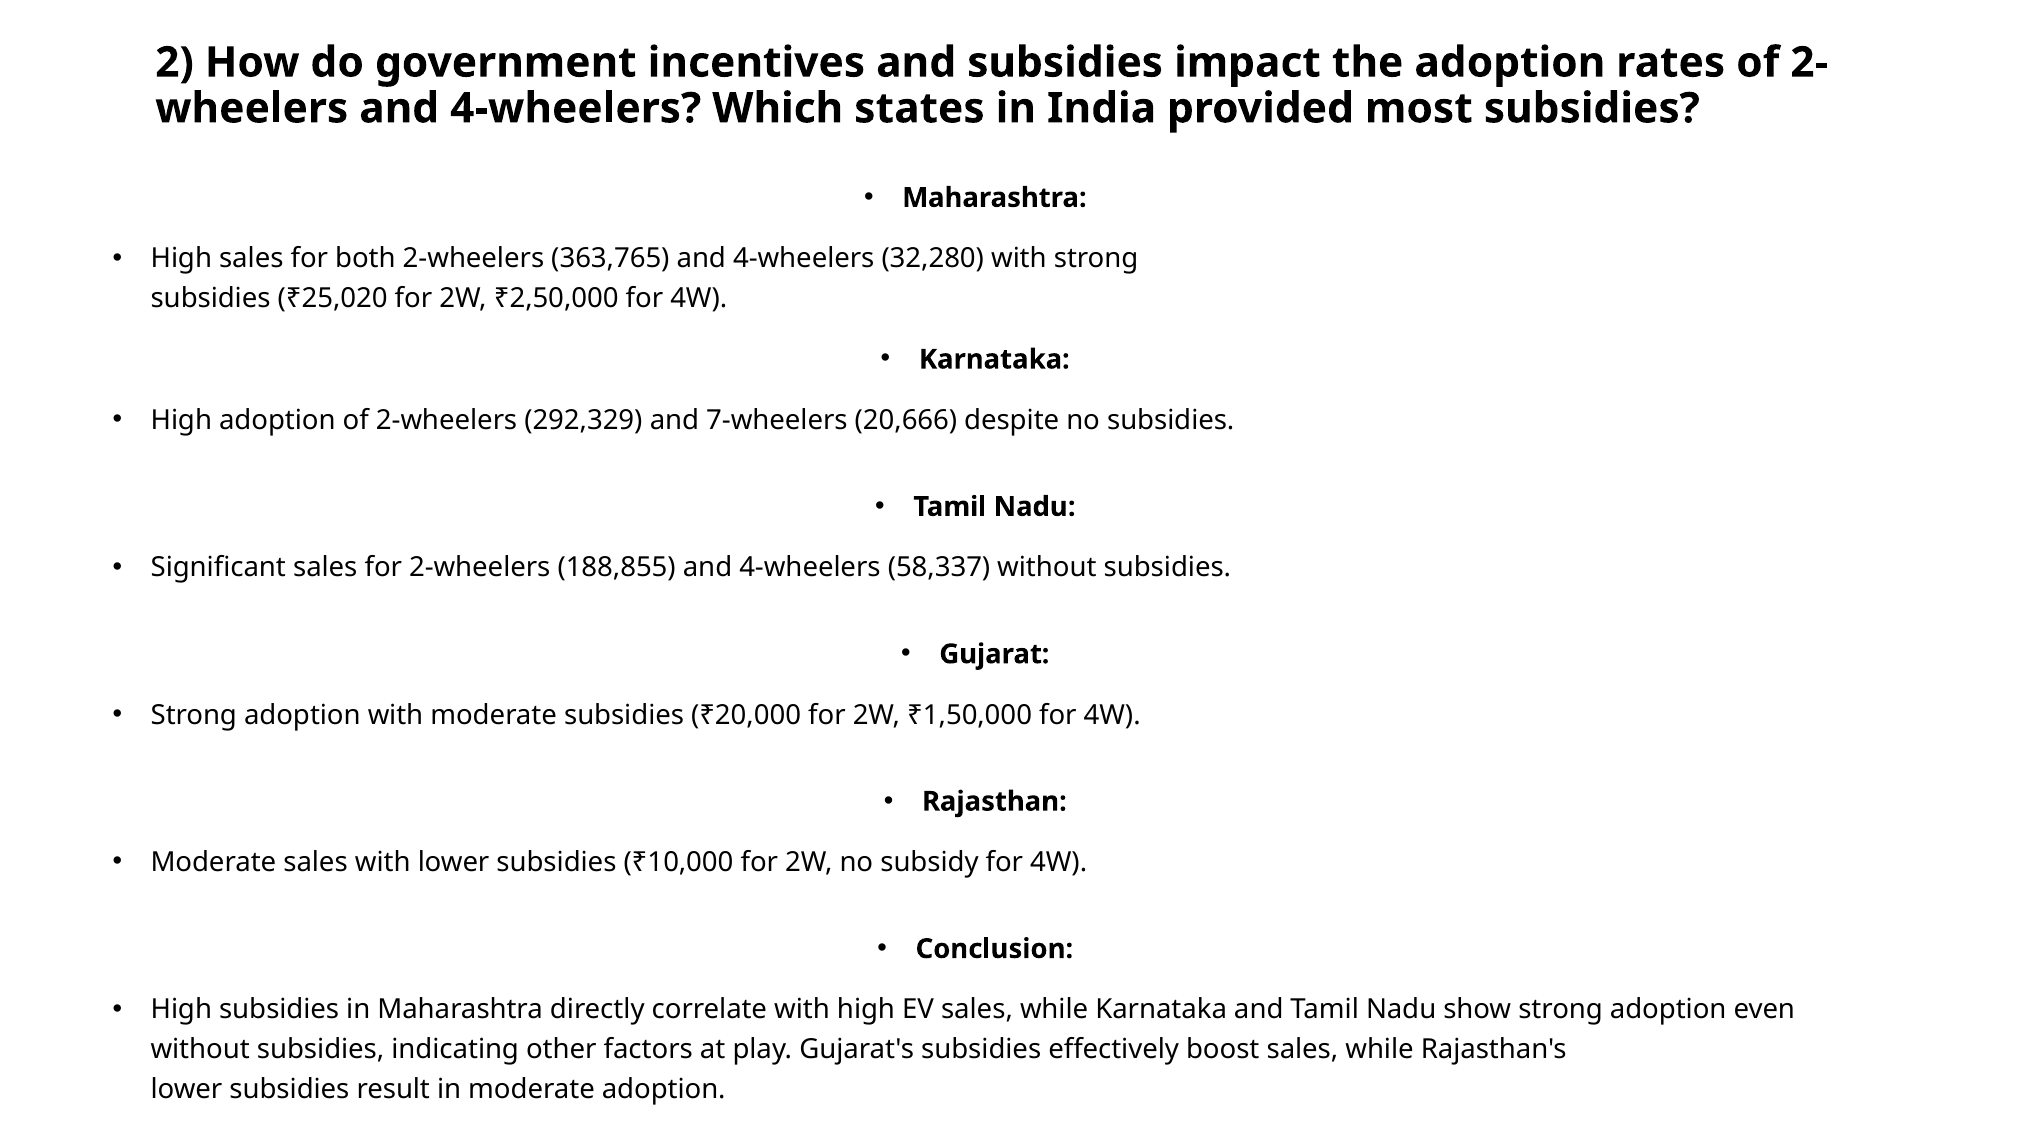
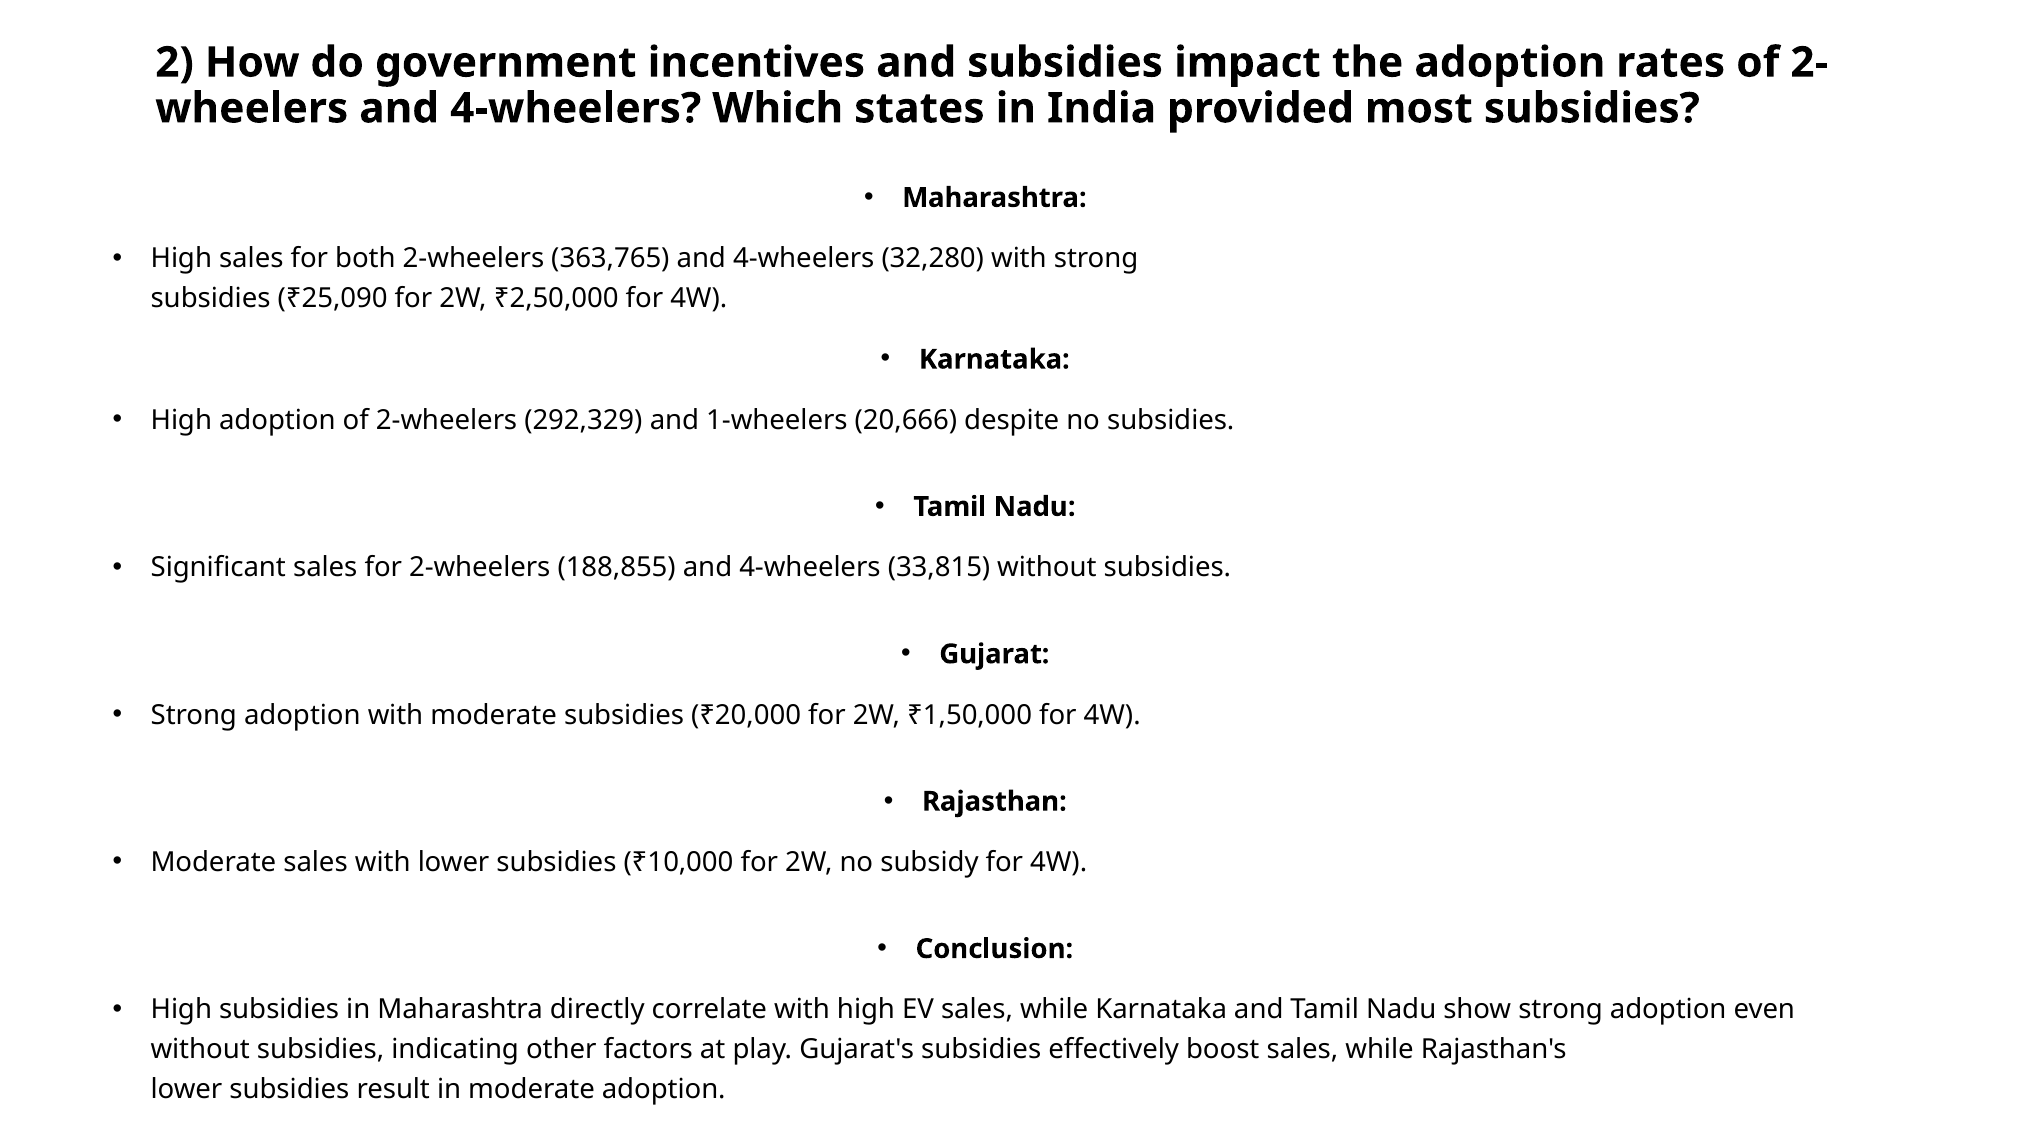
₹25,020: ₹25,020 -> ₹25,090 (333, 299)
7-wheelers: 7-wheelers -> 1-wheelers (777, 420)
58,337: 58,337 -> 33,815 (939, 568)
